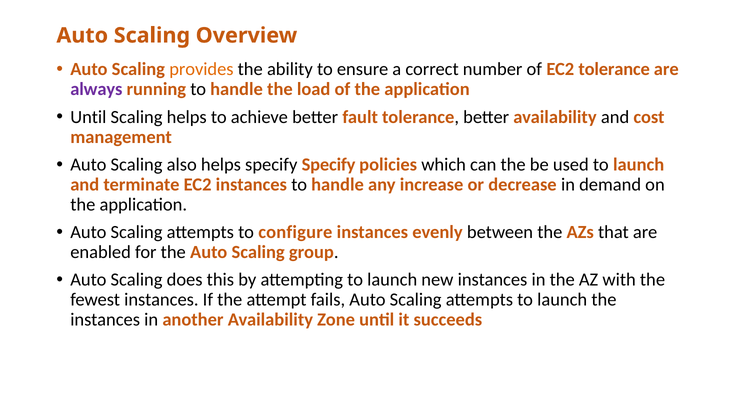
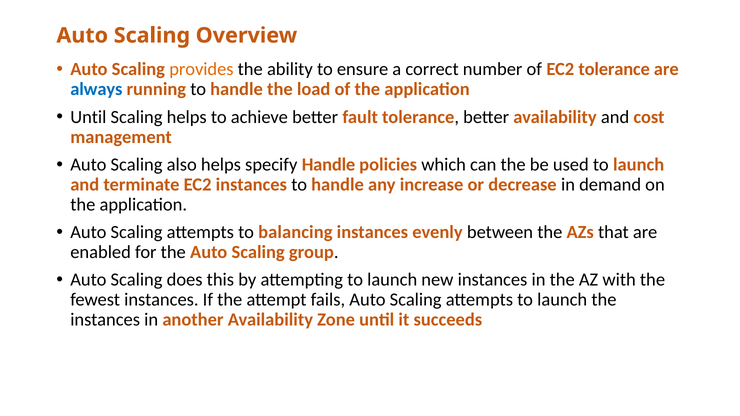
always colour: purple -> blue (96, 89)
specify Specify: Specify -> Handle (329, 165)
configure: configure -> balancing (295, 232)
